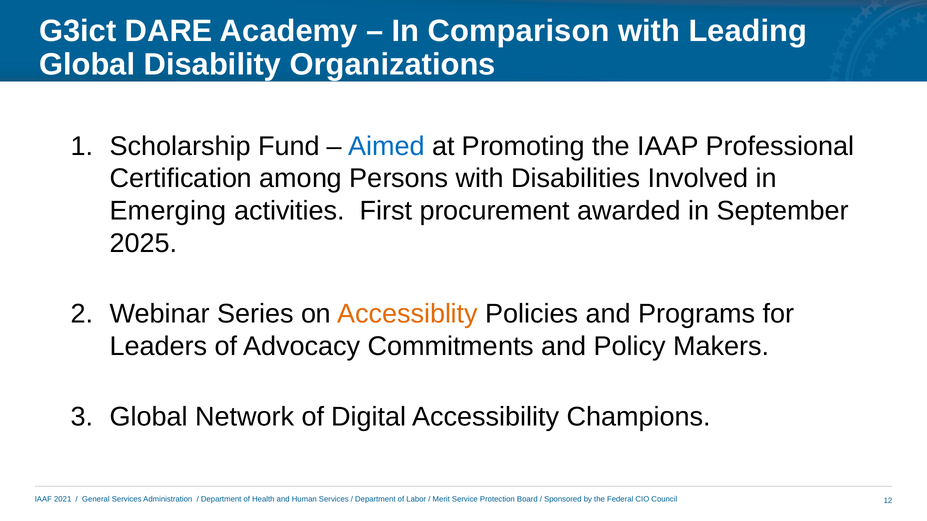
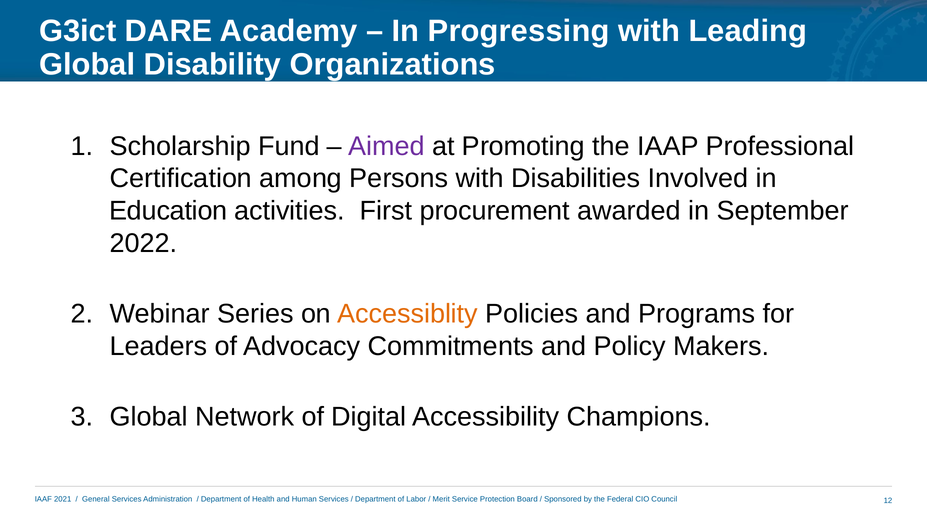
Comparison: Comparison -> Progressing (519, 31)
Aimed colour: blue -> purple (386, 146)
Emerging: Emerging -> Education (168, 211)
2025: 2025 -> 2022 (143, 243)
